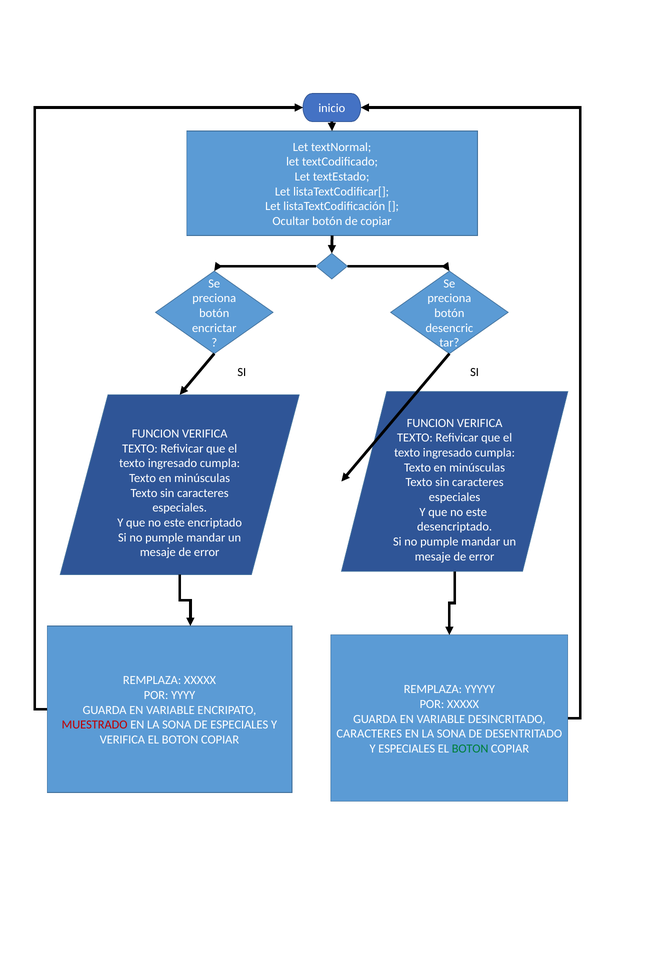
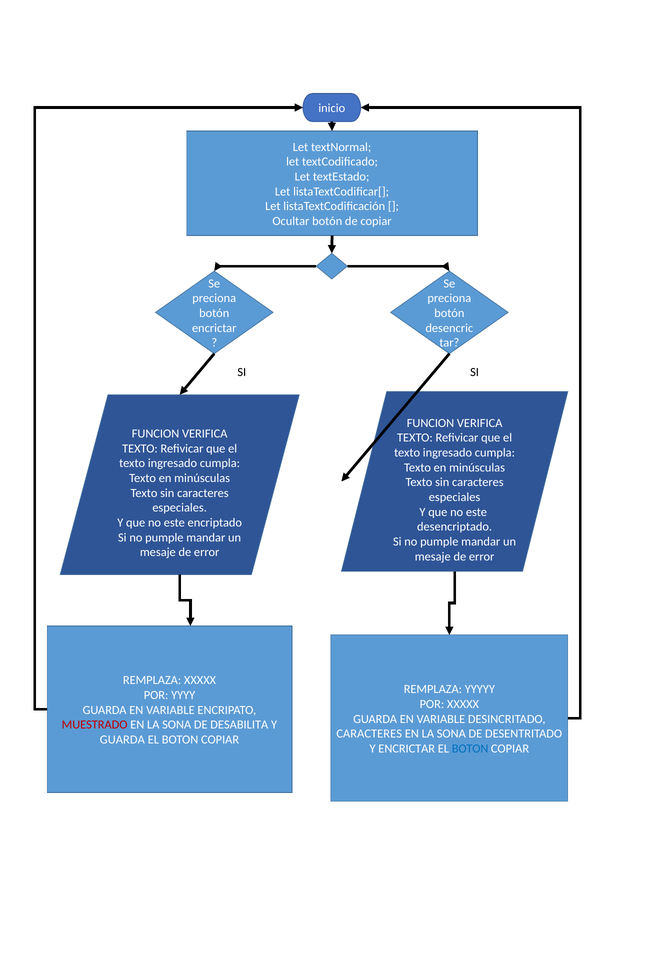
DE ESPECIALES: ESPECIALES -> DESABILITA (239, 725)
VERIFICA: VERIFICA -> GUARDA (122, 740)
Y ESPECIALES: ESPECIALES -> ENCRICTAR (407, 749)
BOTON colour: green -> blue (470, 749)
